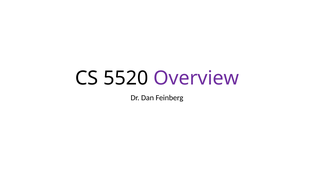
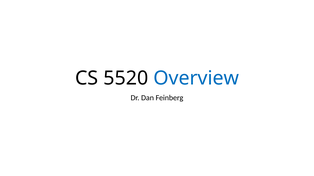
Overview colour: purple -> blue (196, 78)
